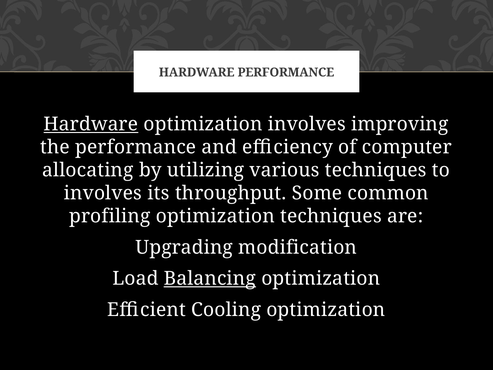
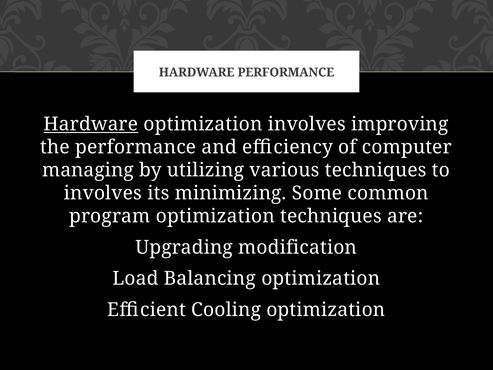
allocating: allocating -> managing (88, 170)
throughput: throughput -> minimizing (231, 193)
profiling: profiling -> program (110, 216)
Balancing underline: present -> none (210, 278)
